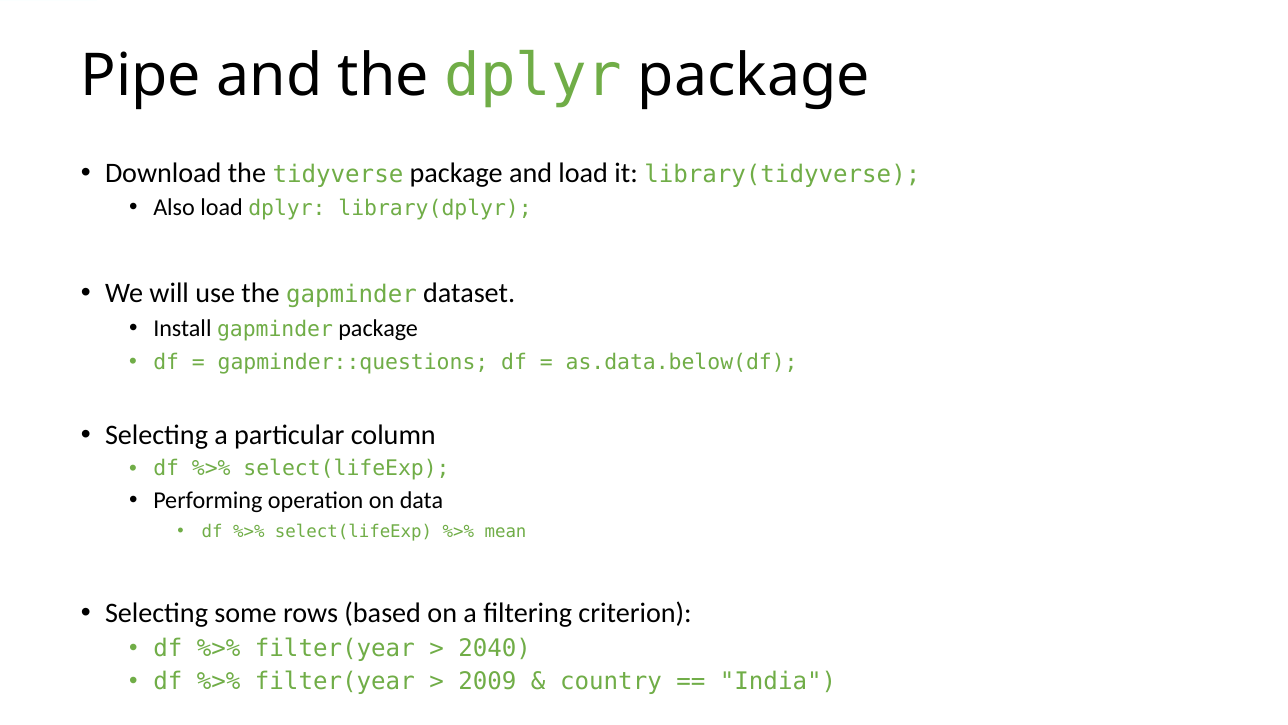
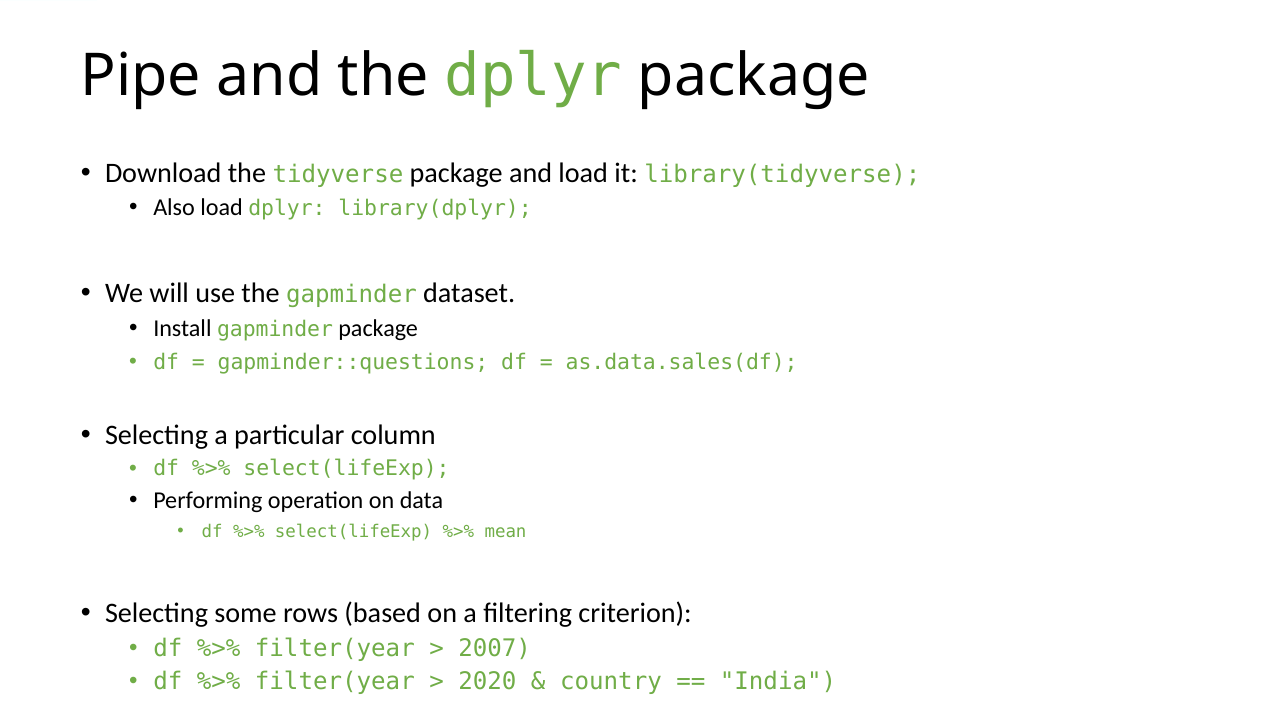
as.data.below(df: as.data.below(df -> as.data.sales(df (682, 362)
2040: 2040 -> 2007 (495, 648)
2009: 2009 -> 2020 (487, 681)
